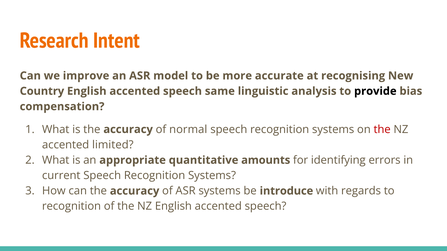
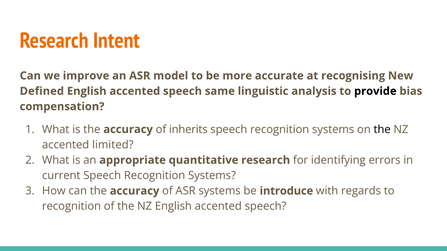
Country: Country -> Defined (42, 91)
normal: normal -> inherits (188, 130)
the colour: red -> black (382, 130)
quantitative amounts: amounts -> research (266, 160)
